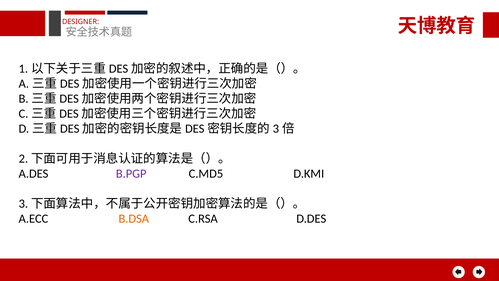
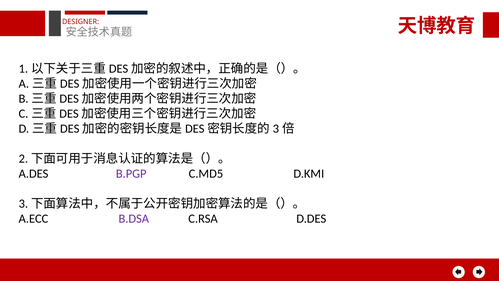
B.DSA colour: orange -> purple (134, 218)
